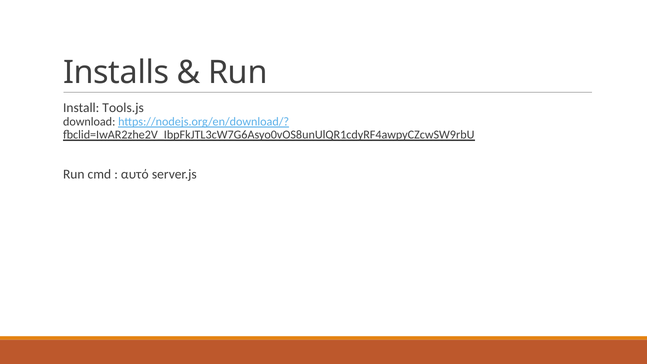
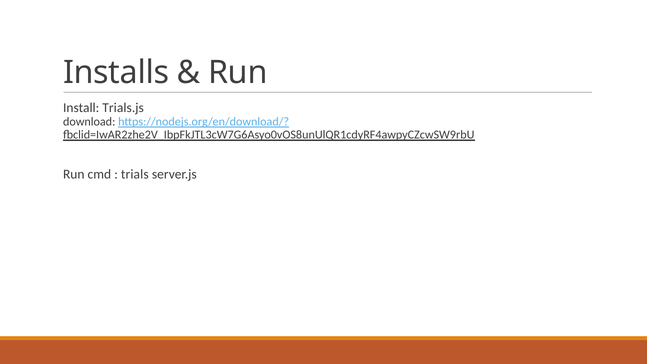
Tools.js: Tools.js -> Trials.js (123, 108)
αυτό: αυτό -> trials (135, 174)
